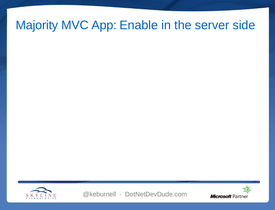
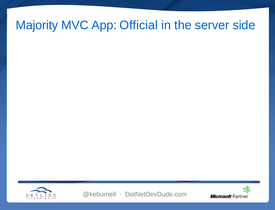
Enable: Enable -> Official (139, 25)
